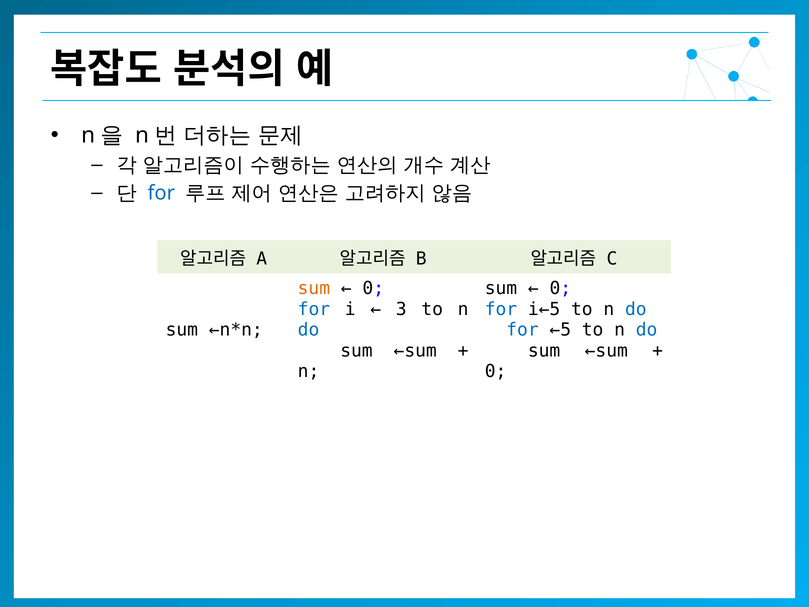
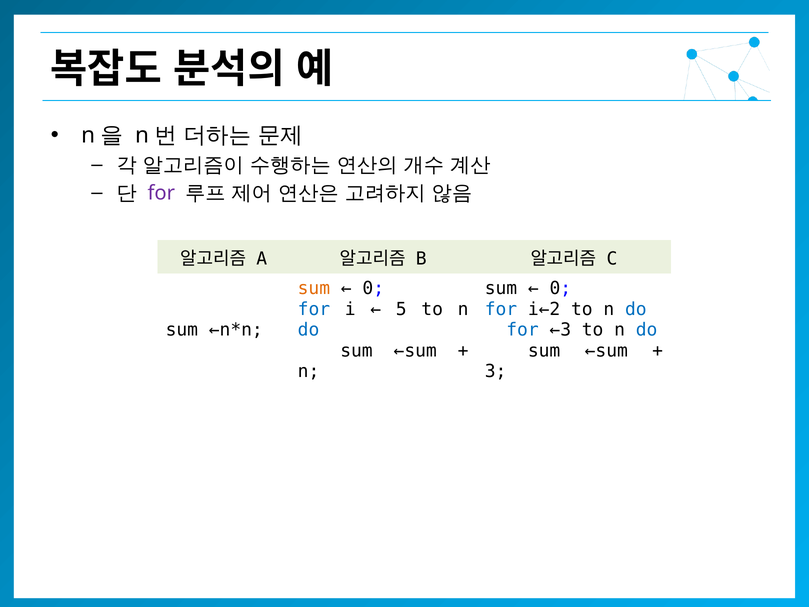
for colour: blue -> purple (161, 193)
3: 3 -> 5 (401, 309)
i←5: i←5 -> i←2 (544, 309)
←5: ←5 -> ←3 (560, 330)
0: 0 -> 3 (496, 371)
